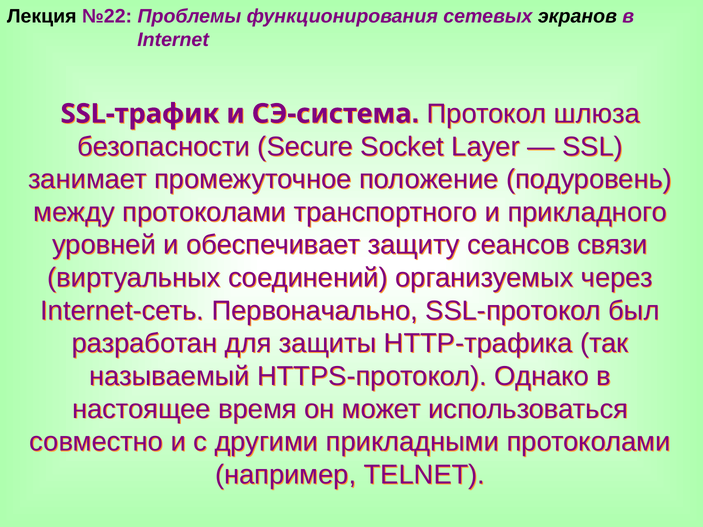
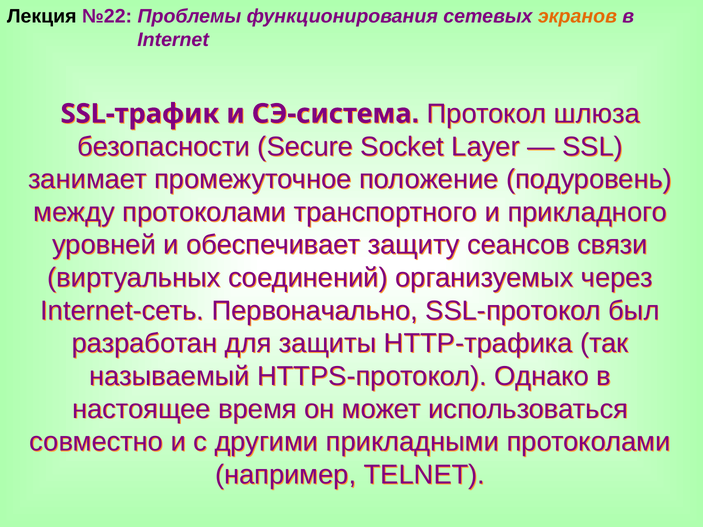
экранов colour: black -> orange (577, 17)
